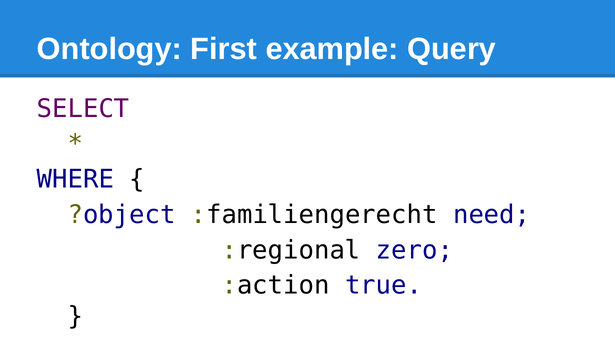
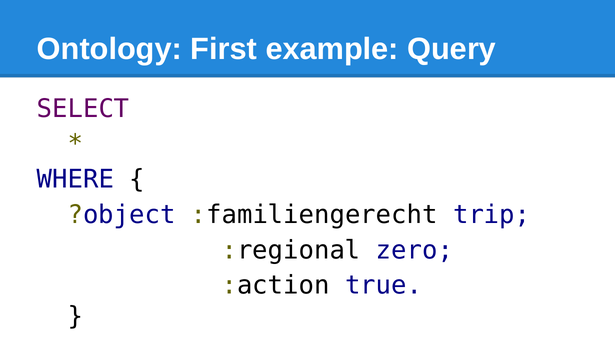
need: need -> trip (492, 215)
